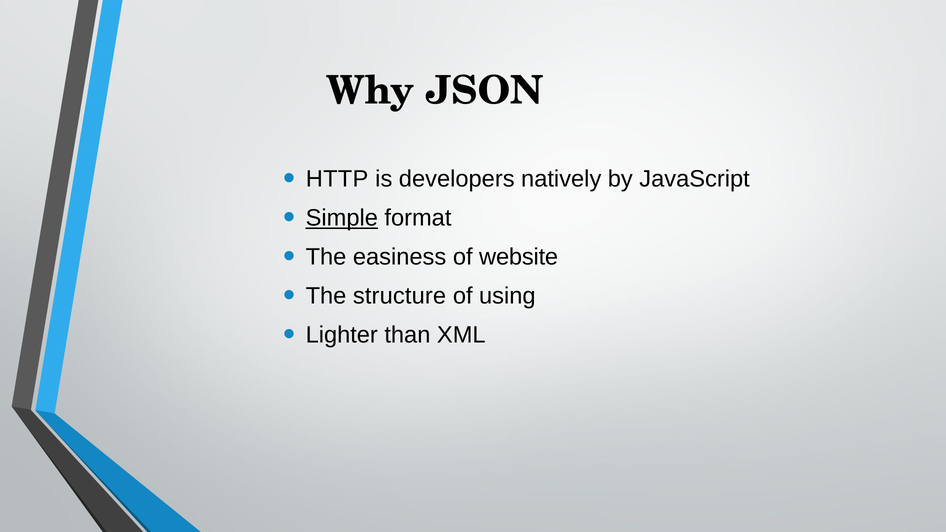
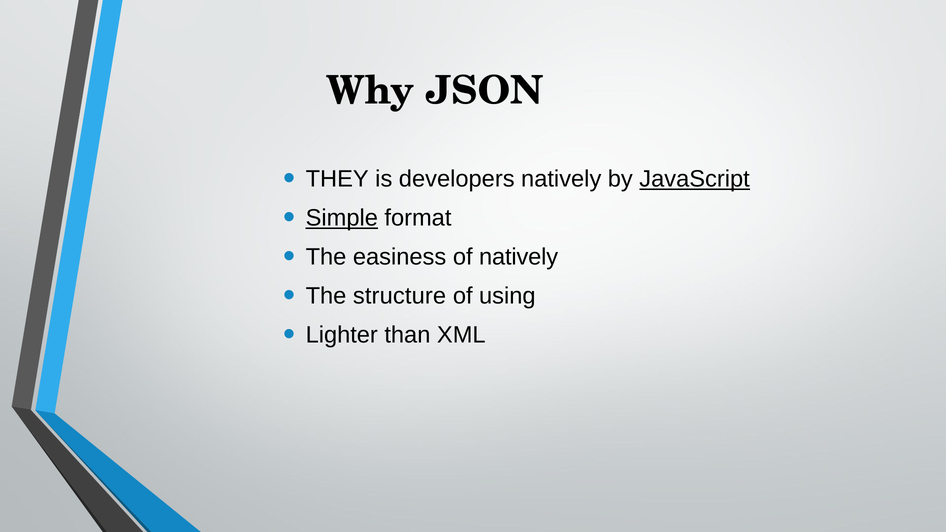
HTTP: HTTP -> THEY (337, 179)
JavaScript underline: none -> present (695, 179)
of website: website -> natively (519, 257)
